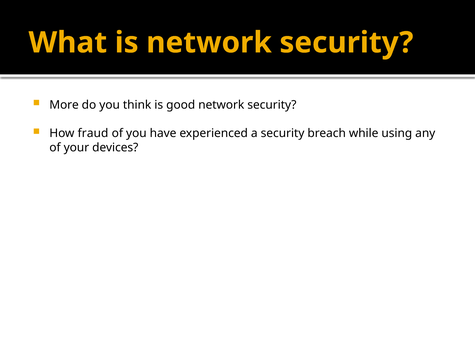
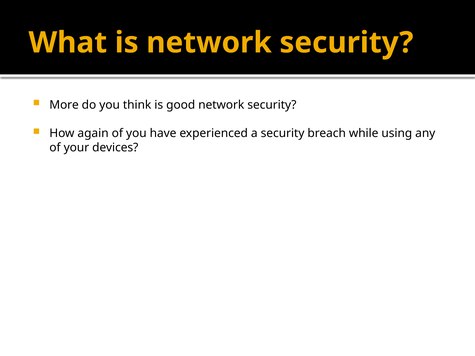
fraud: fraud -> again (93, 133)
